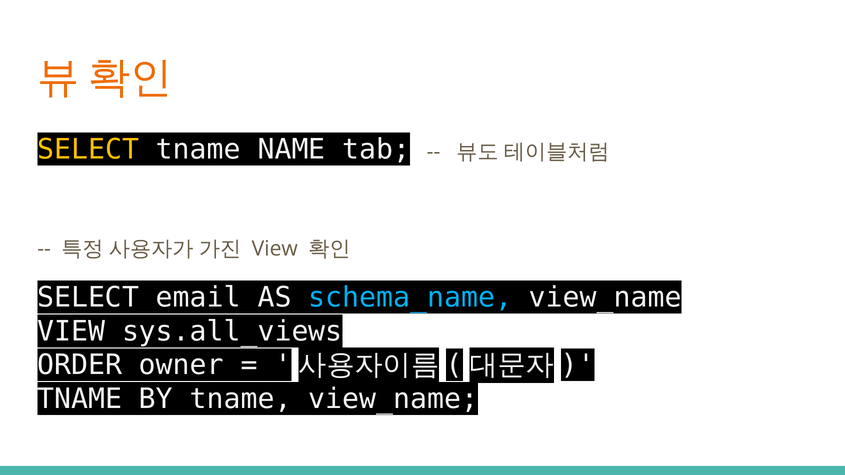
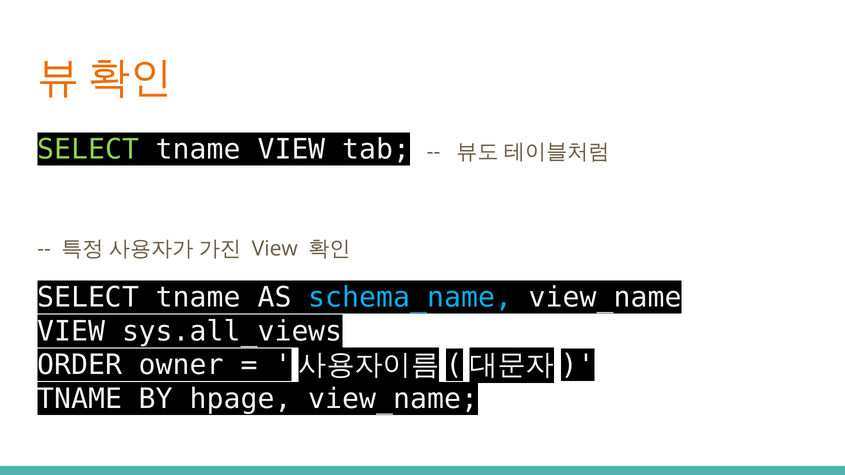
SELECT colour: yellow -> light green (88, 149)
tname NAME: NAME -> VIEW (292, 149)
email: email -> tname (198, 298)
BY tname: tname -> hpage (241, 399)
